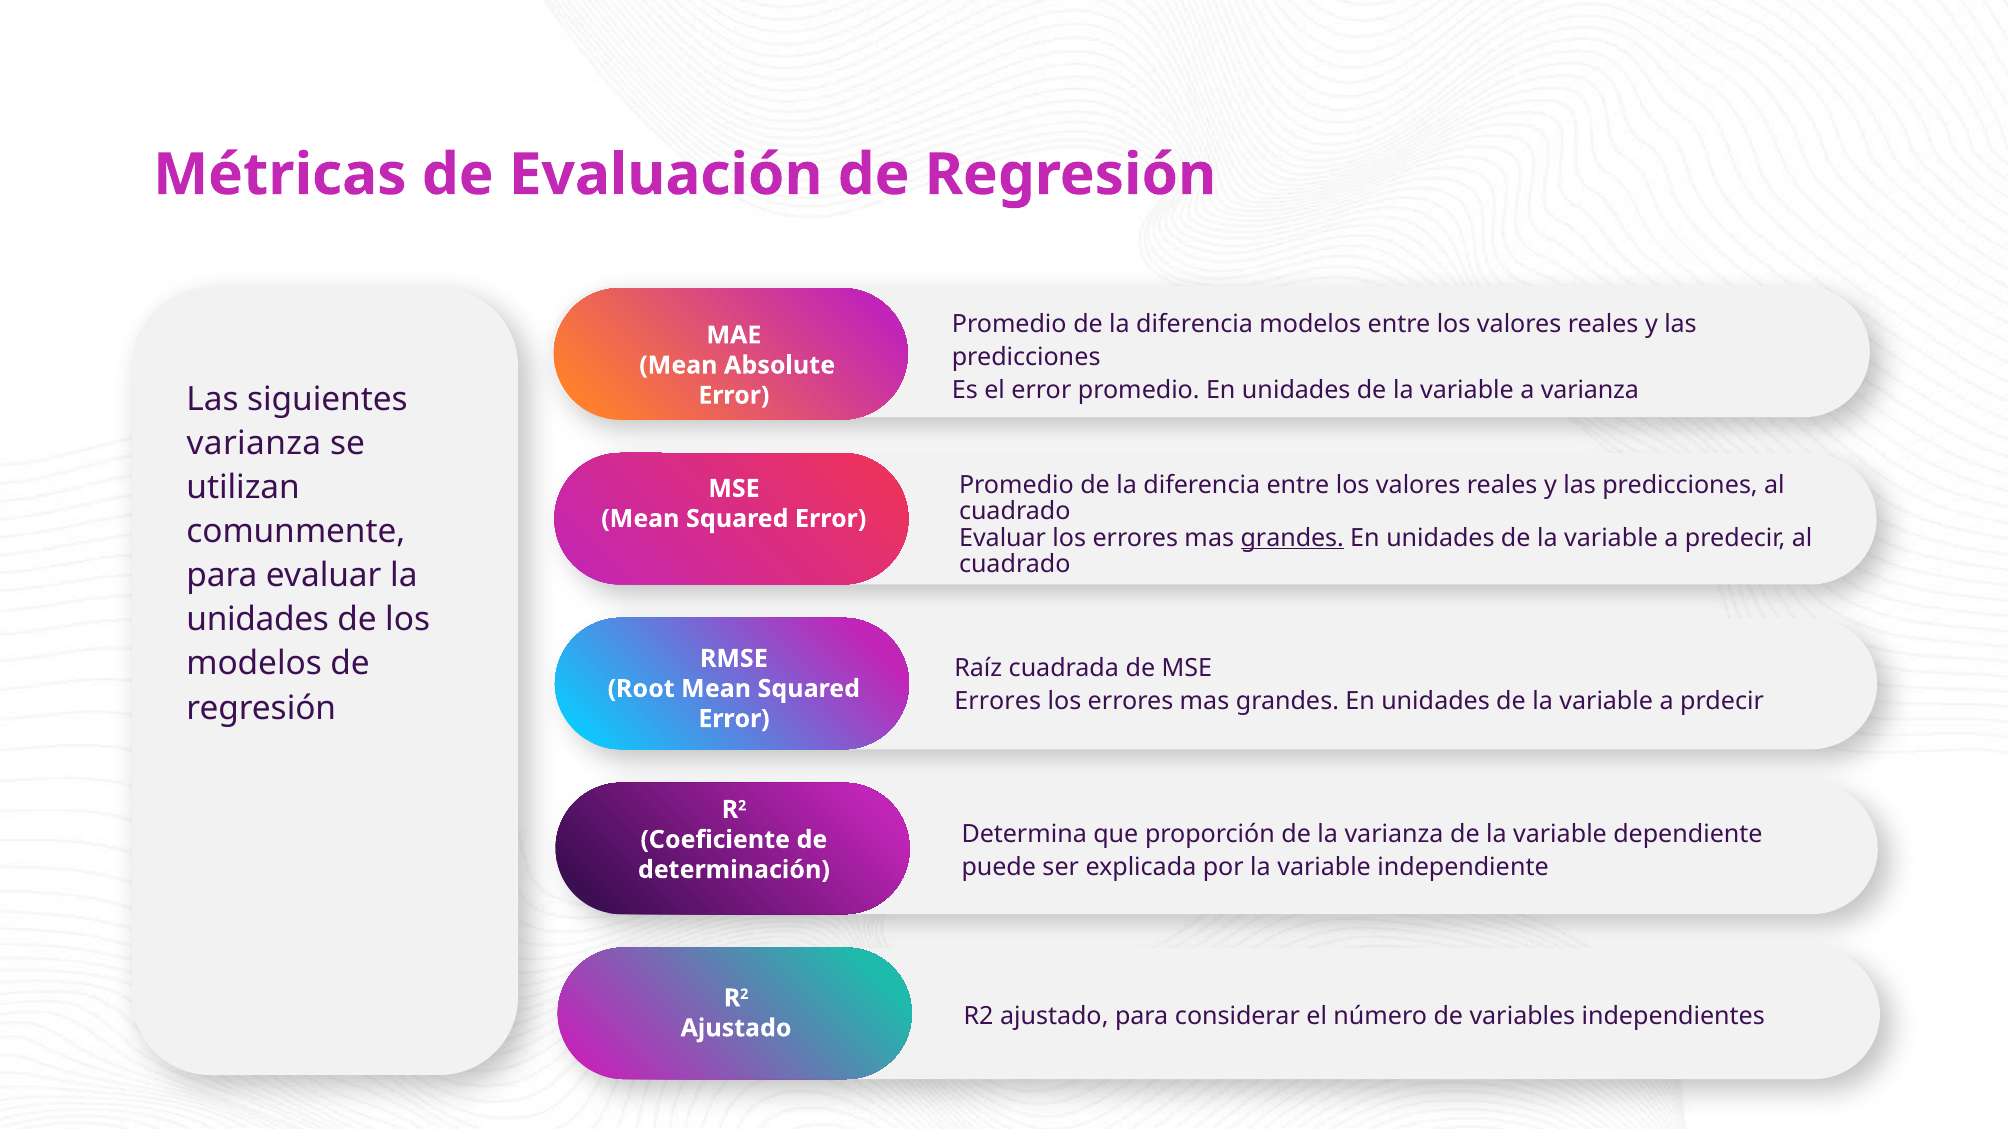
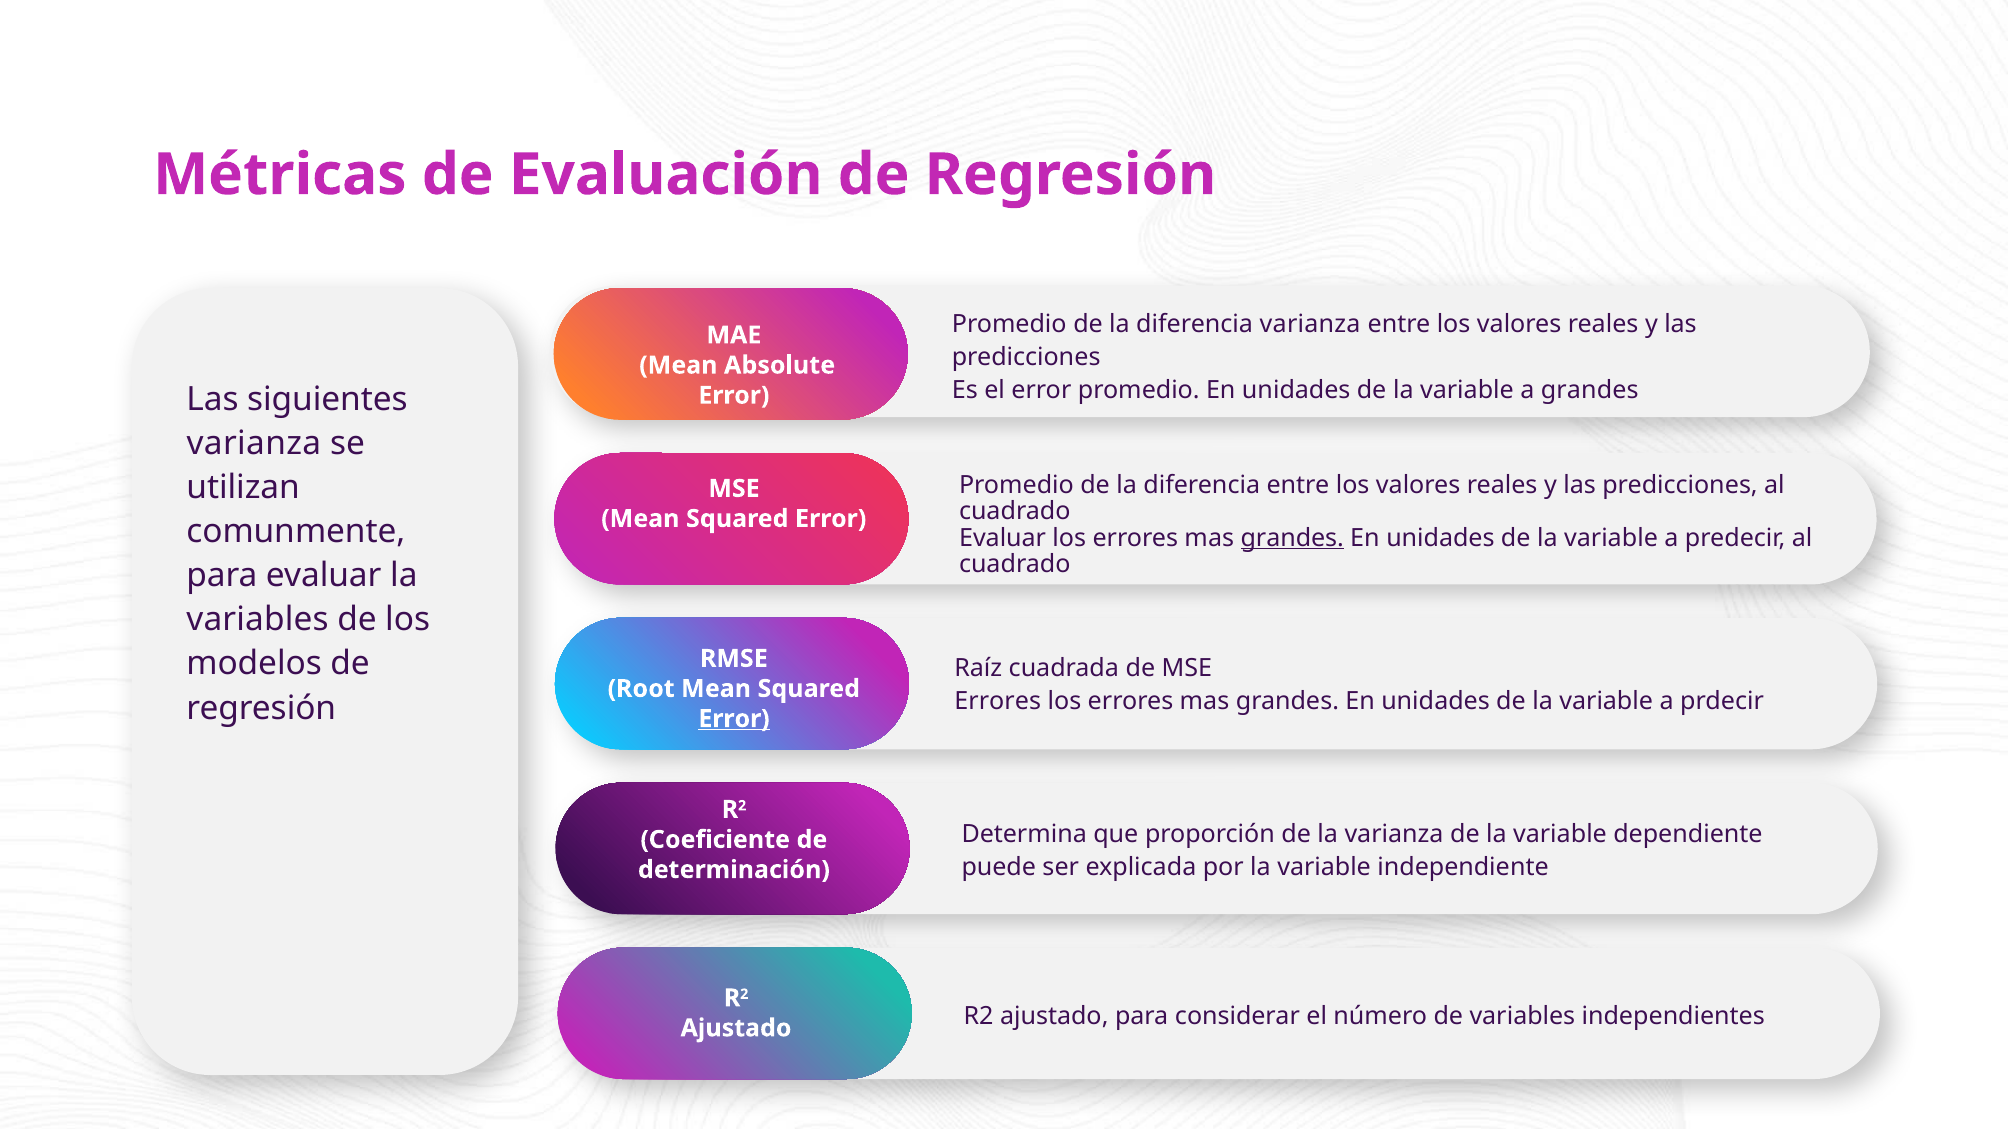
diferencia modelos: modelos -> varianza (1310, 324)
a varianza: varianza -> grandes (1590, 390)
unidades: unidades -> variables (258, 620)
Error underline: none -> present (734, 719)
